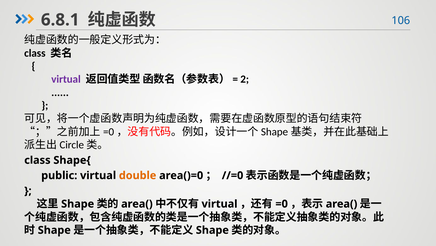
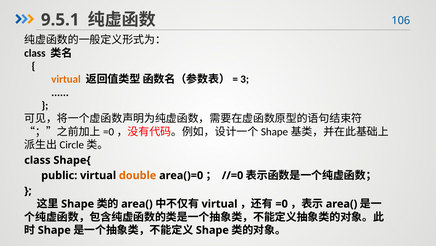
6.8.1: 6.8.1 -> 9.5.1 (60, 20)
virtual colour: purple -> orange (66, 79)
2: 2 -> 3 (245, 79)
